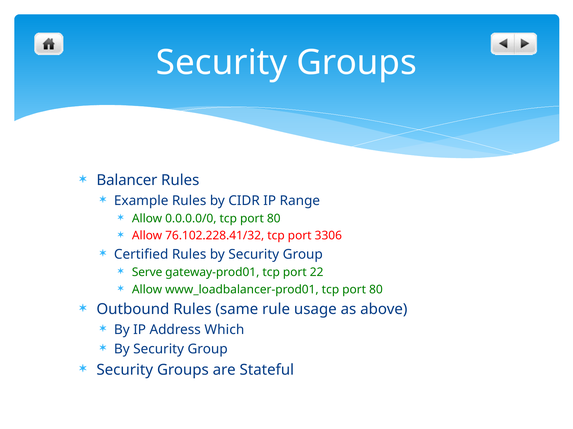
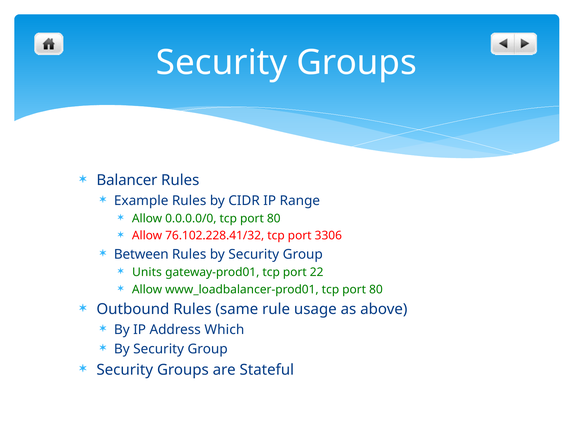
Certified: Certified -> Between (141, 255)
Serve: Serve -> Units (147, 273)
